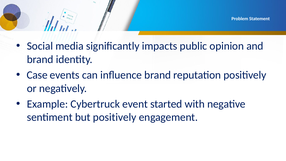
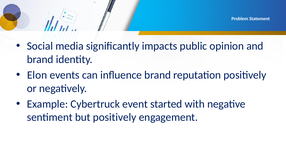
Case: Case -> Elon (37, 75)
